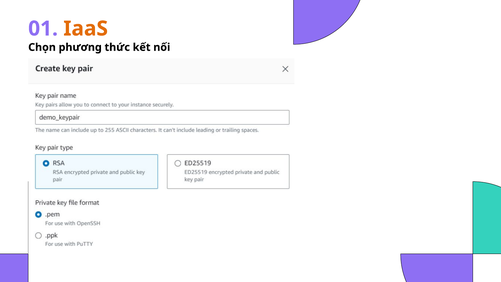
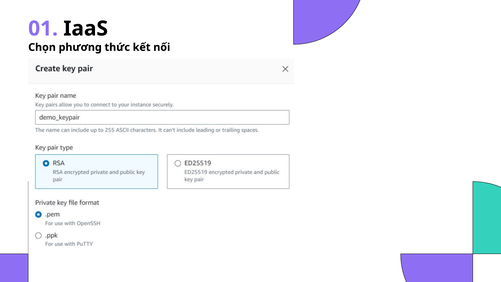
IaaS colour: orange -> black (86, 29)
